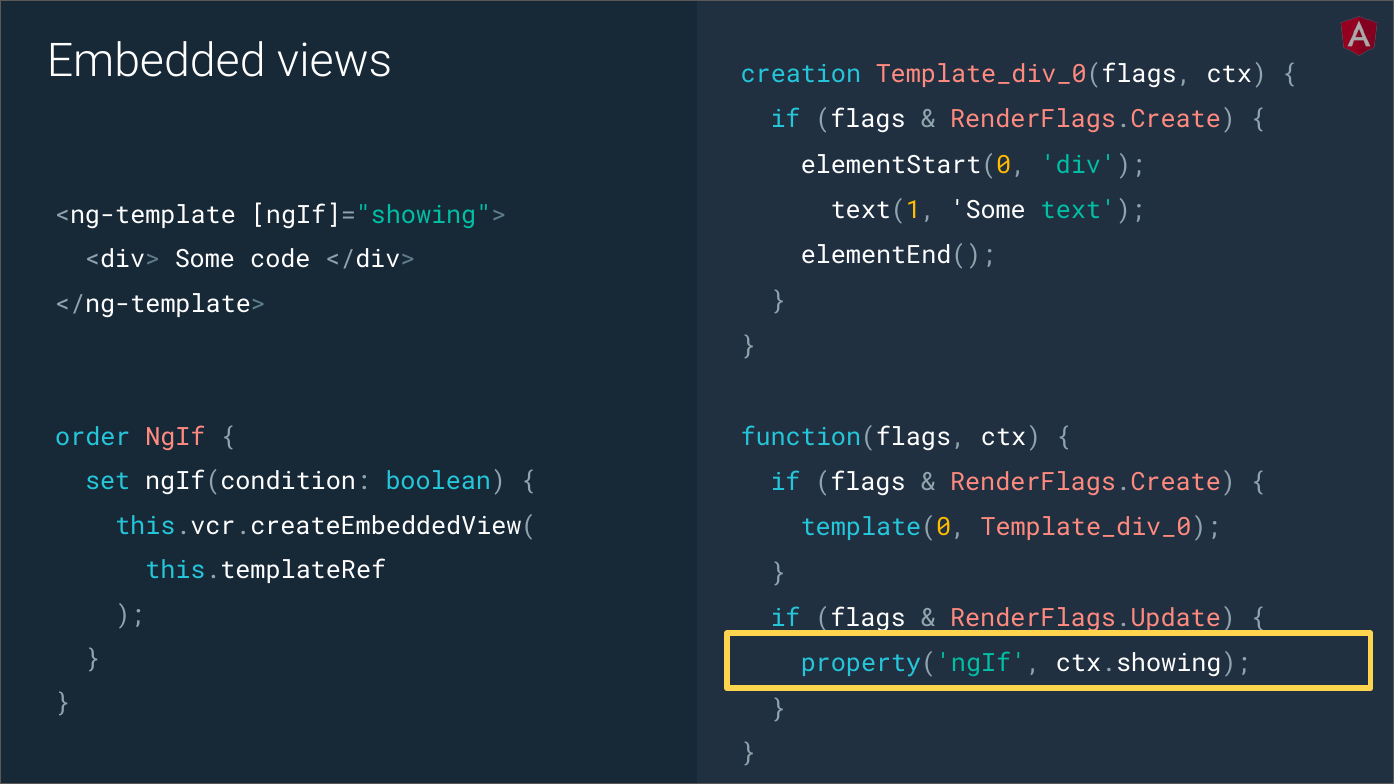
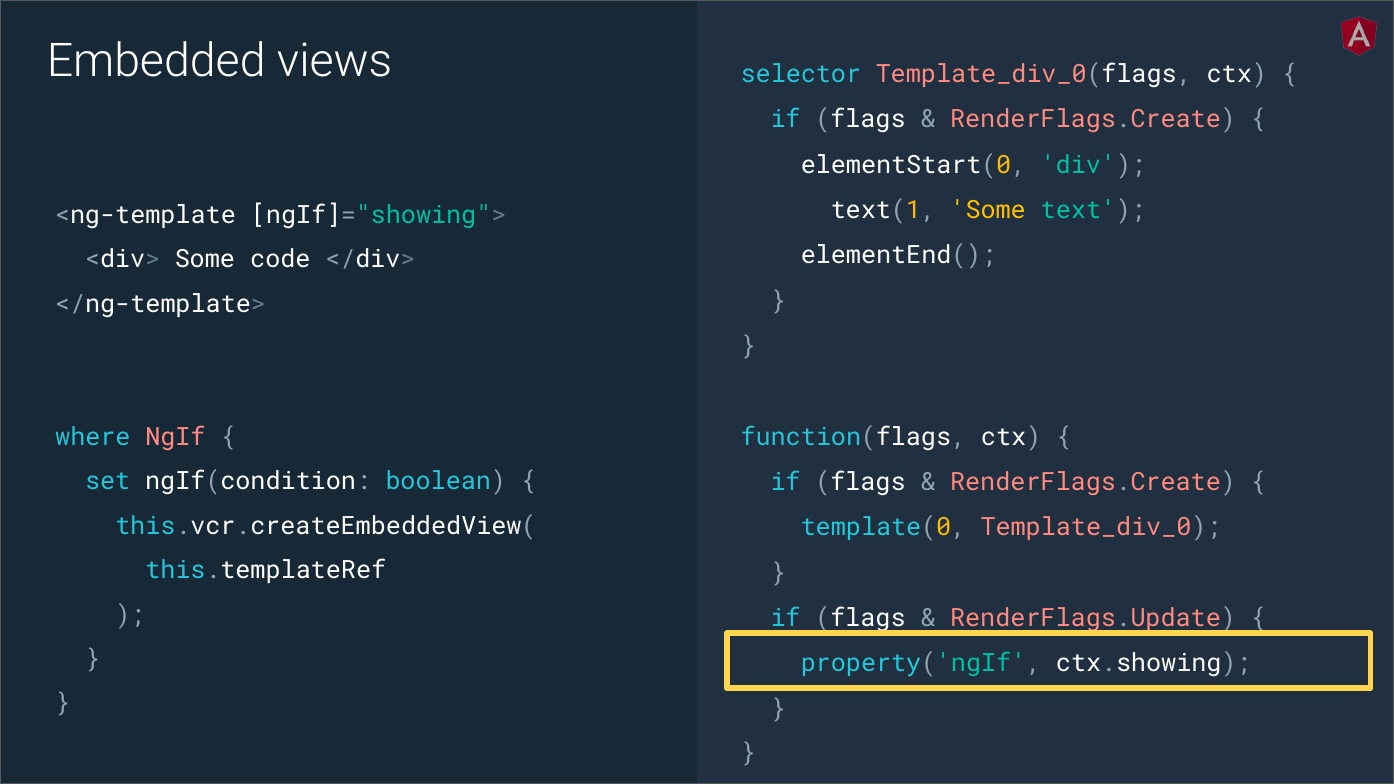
creation: creation -> selector (801, 74)
Some colour: white -> yellow (988, 210)
order: order -> where (93, 437)
